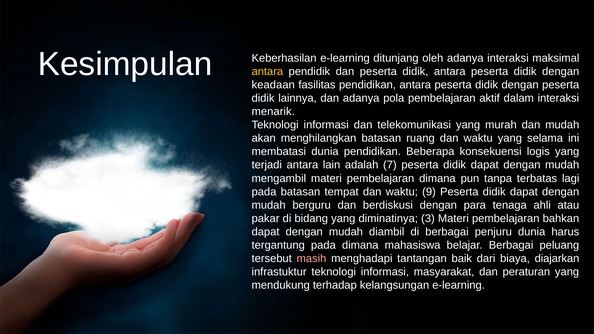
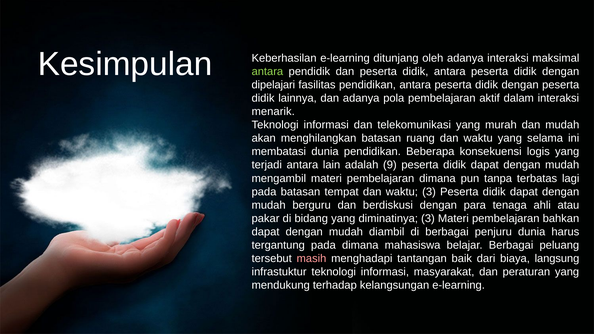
antara colour: yellow -> light green (267, 71)
keadaan: keadaan -> dipelajari (273, 85)
7: 7 -> 9 (390, 165)
waktu 9: 9 -> 3 (429, 192)
diajarkan: diajarkan -> langsung (557, 259)
